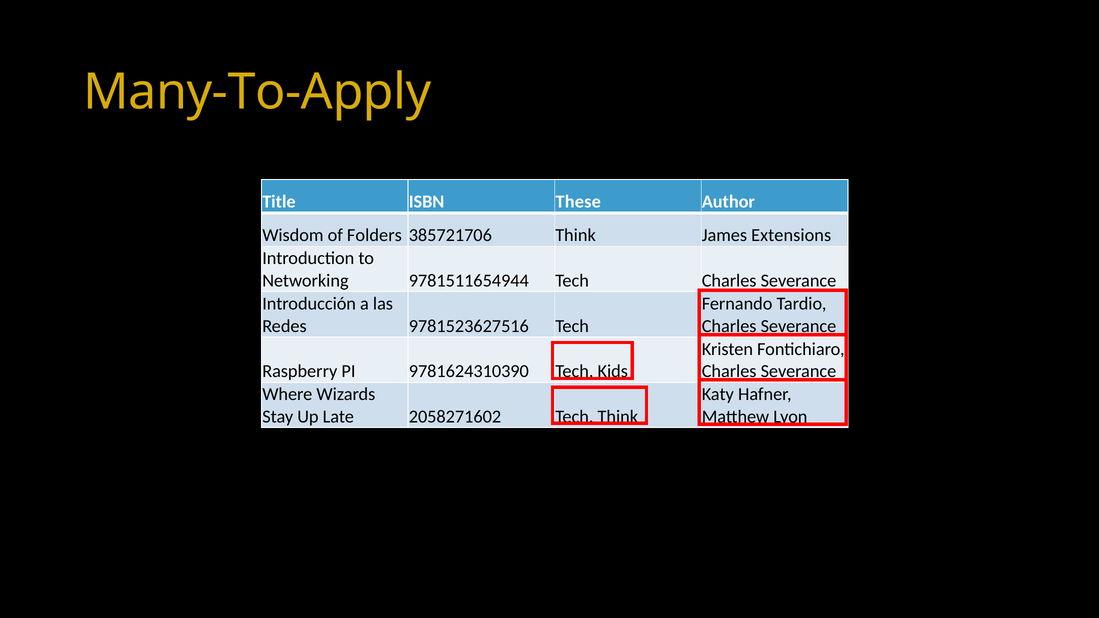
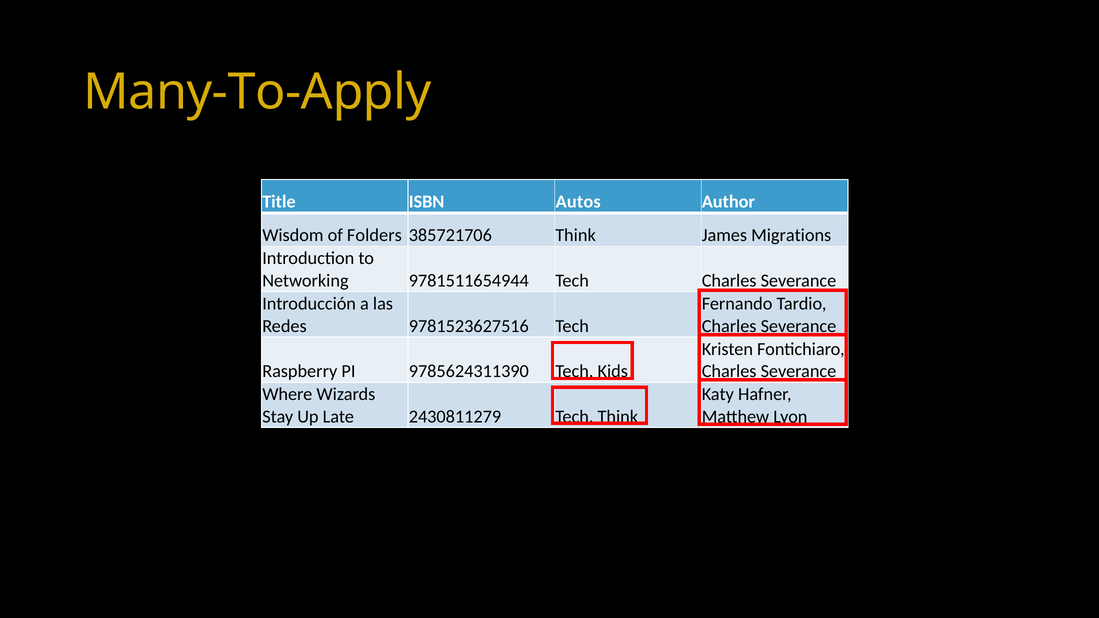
These: These -> Autos (578, 202)
Extensions: Extensions -> Migrations (791, 235)
9781624310390: 9781624310390 -> 9785624311390 (469, 371)
2058271602: 2058271602 -> 2430811279 (455, 417)
